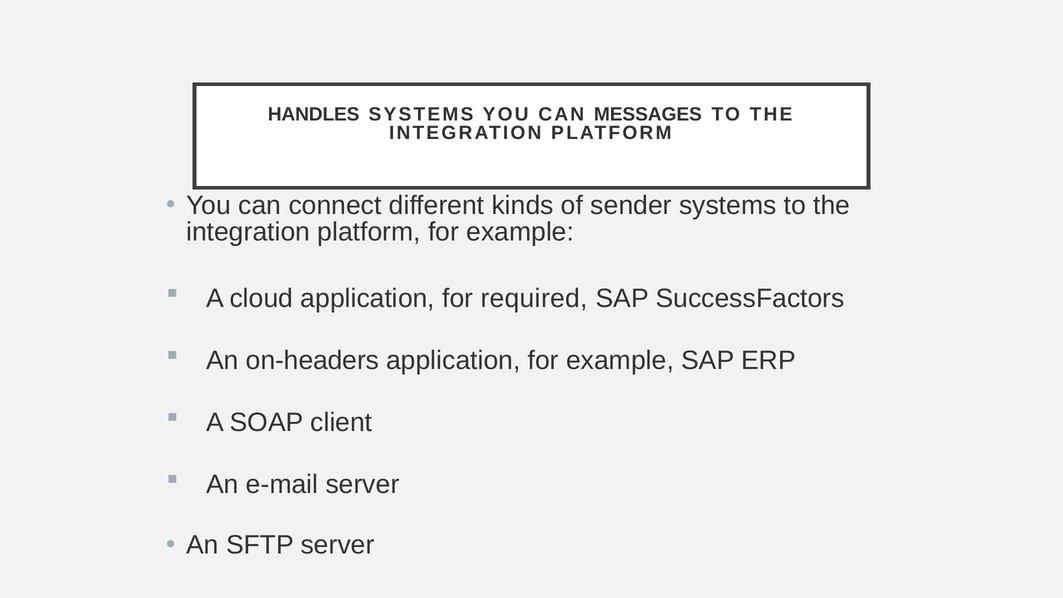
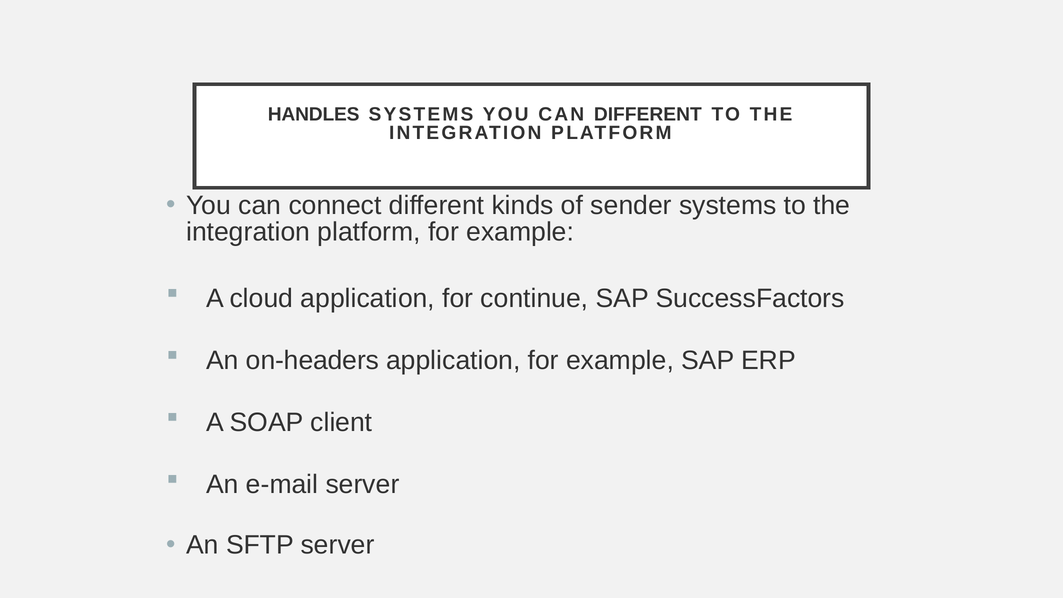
CAN MESSAGES: MESSAGES -> DIFFERENT (648, 114)
required: required -> continue (534, 299)
